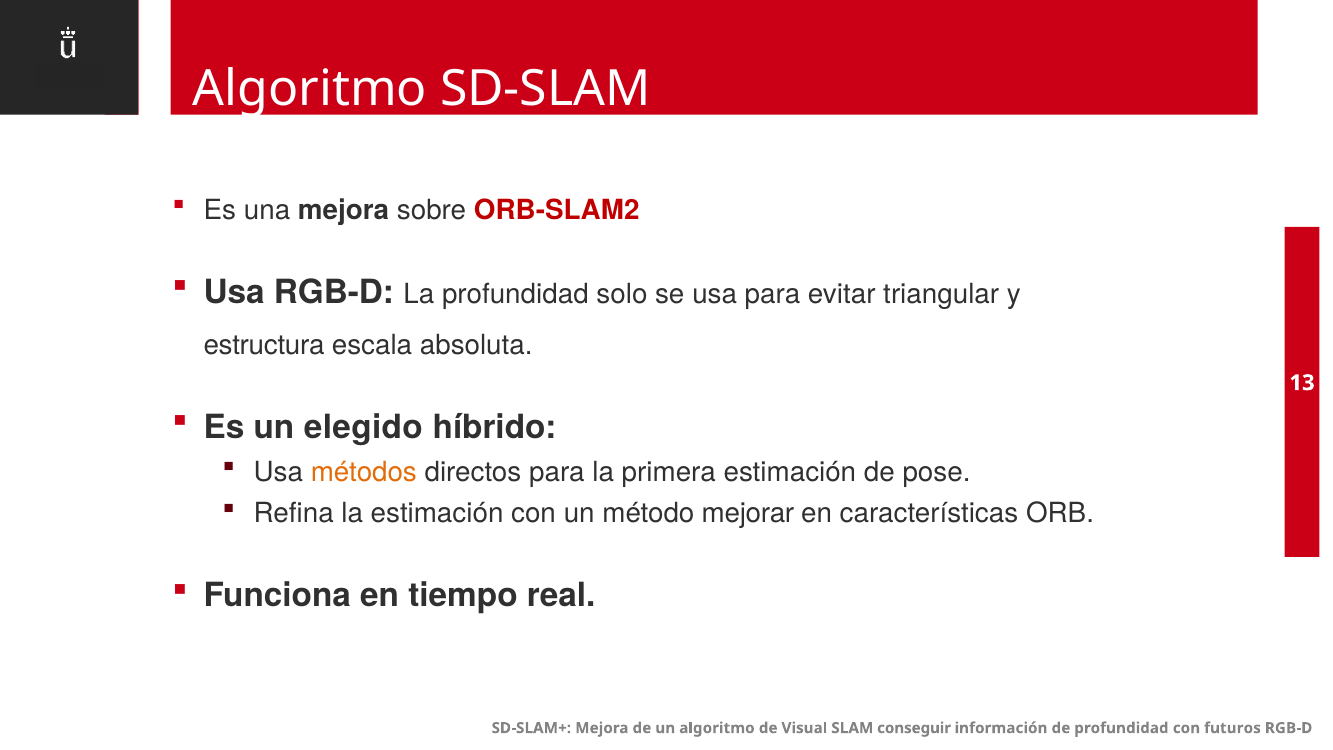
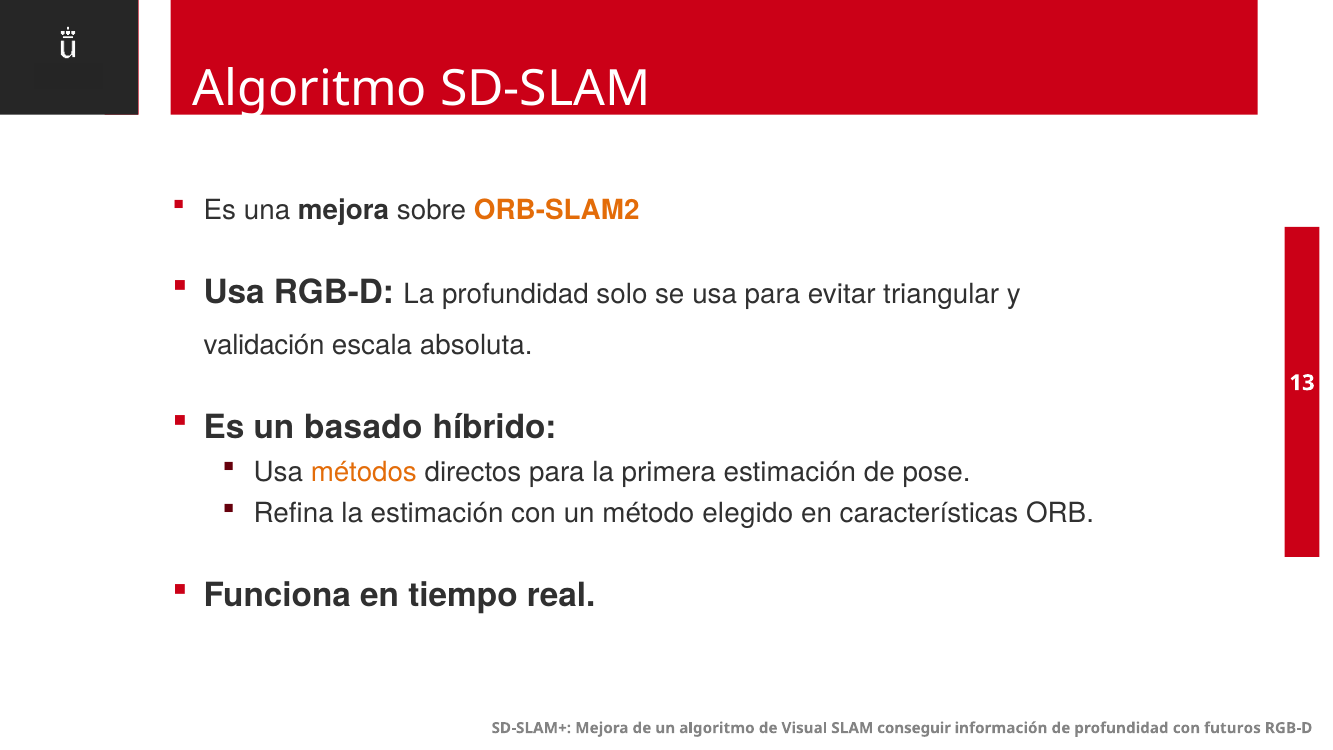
ORB-SLAM2 colour: red -> orange (557, 210)
estructura: estructura -> validación (264, 345)
elegido: elegido -> basado (363, 427)
mejorar: mejorar -> elegido (748, 513)
